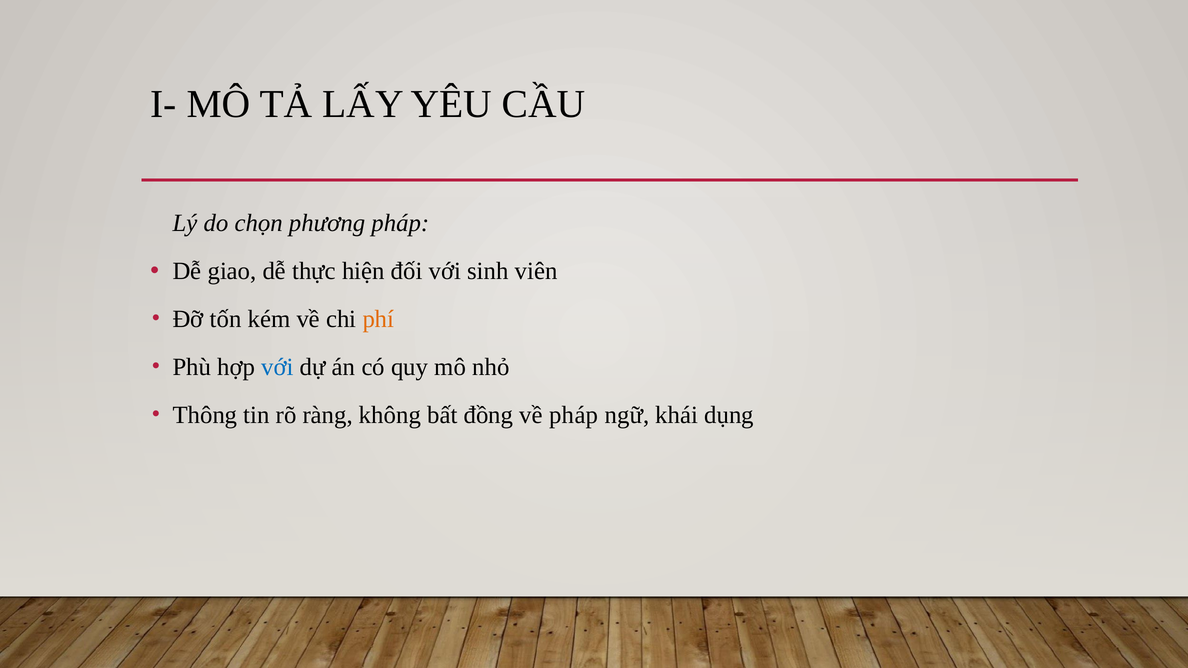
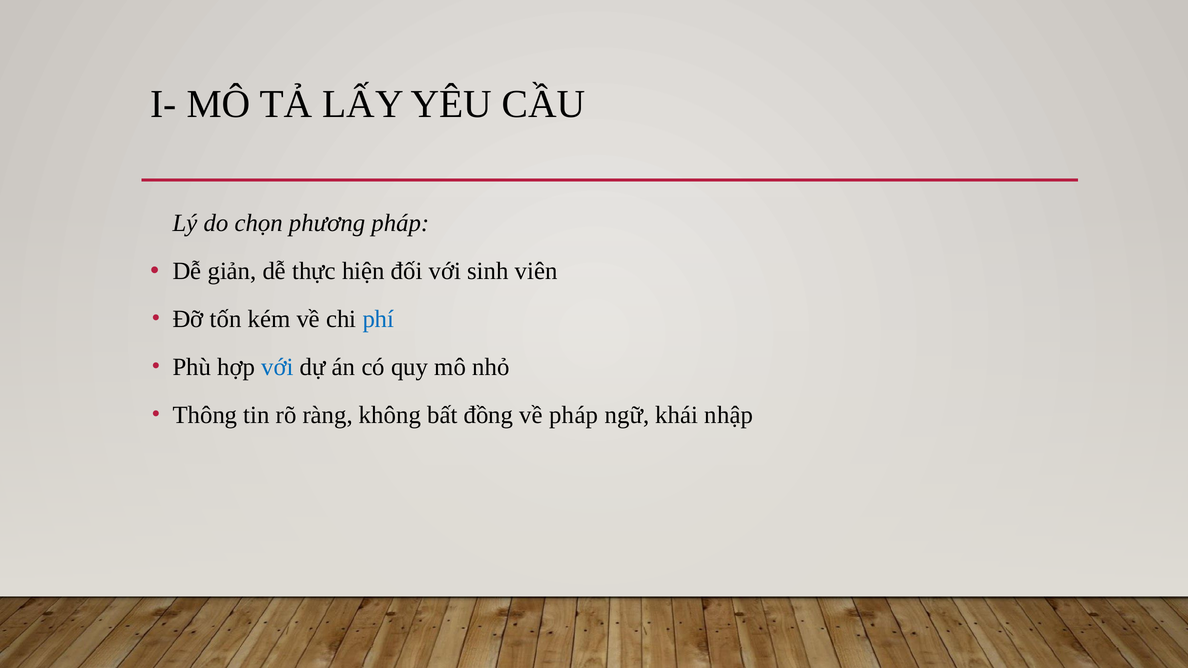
giao: giao -> giản (232, 271)
phí colour: orange -> blue (378, 319)
dụng: dụng -> nhập (729, 415)
